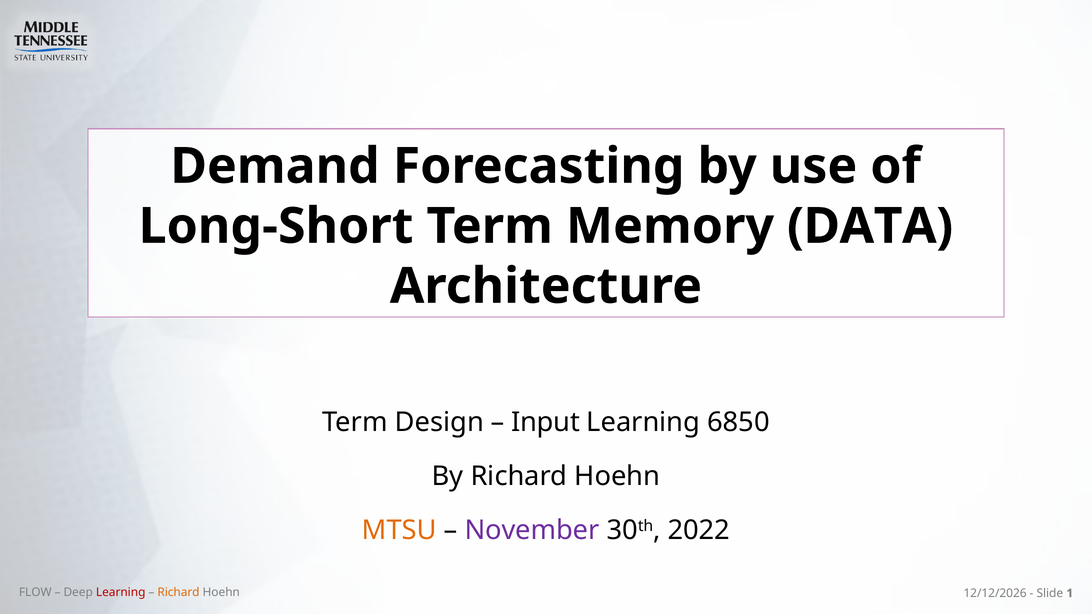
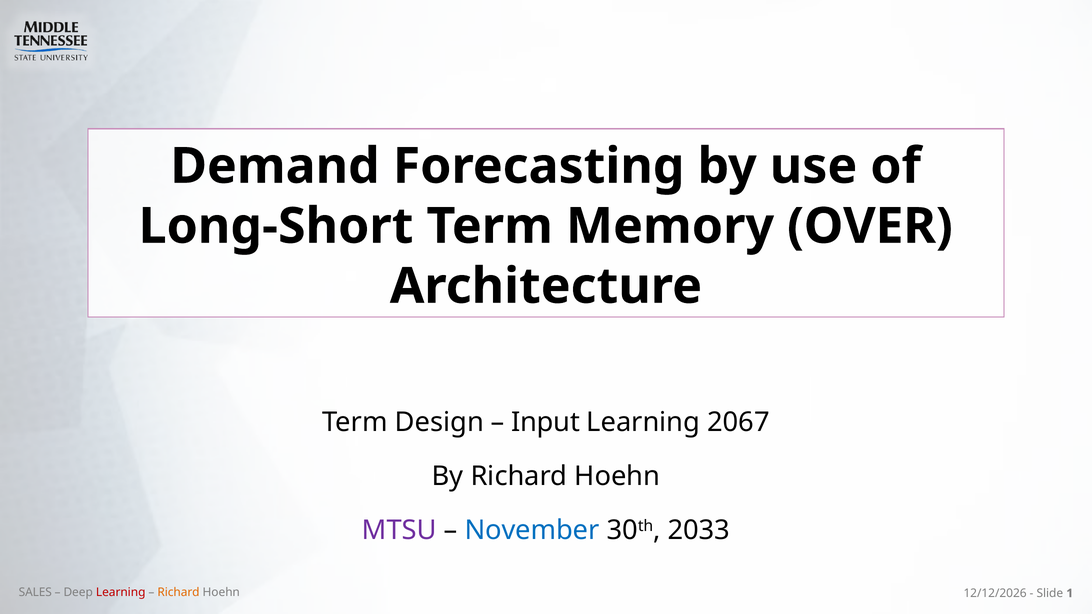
DATA: DATA -> OVER (870, 226)
6850: 6850 -> 2067 (738, 422)
MTSU colour: orange -> purple (399, 530)
November colour: purple -> blue (532, 530)
2022: 2022 -> 2033 (699, 530)
FLOW: FLOW -> SALES (35, 592)
